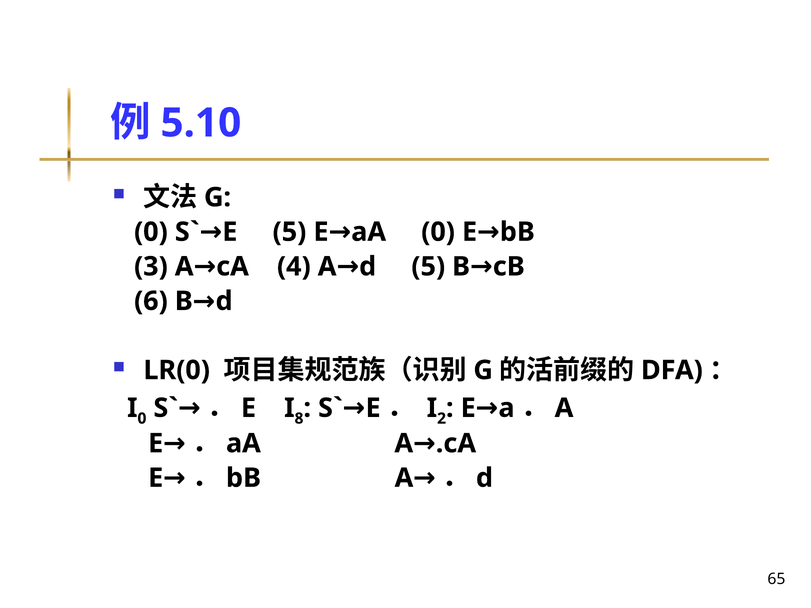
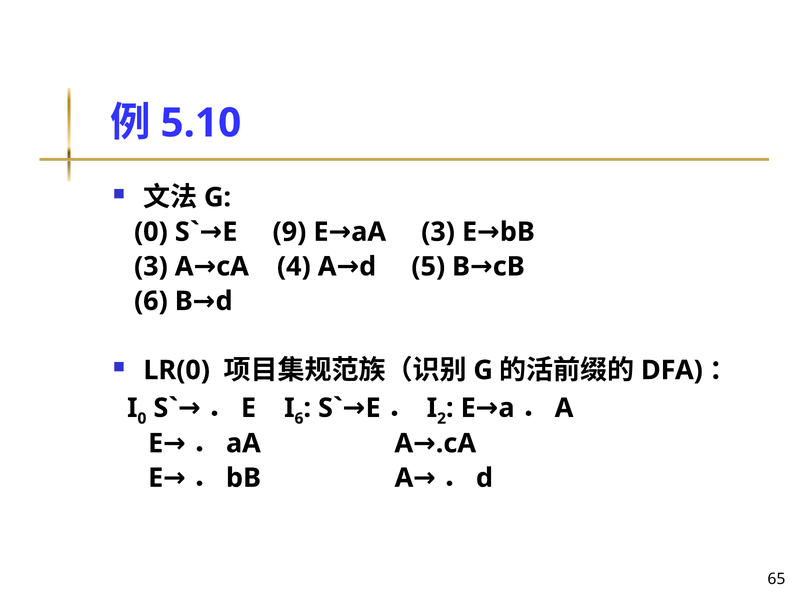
5: 5 -> 9 (289, 232)
0: 0 -> 3 (438, 232)
8: 8 -> 6 (299, 419)
